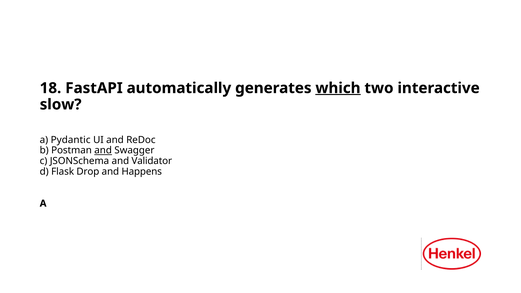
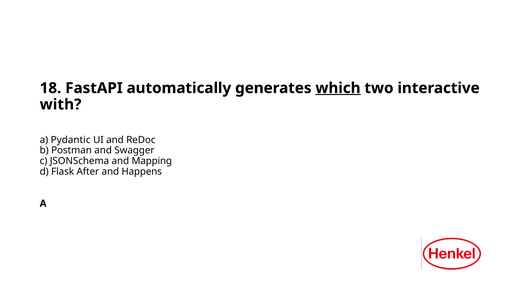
slow: slow -> with (61, 105)
and underline: present -> none (103, 150)
Validator: Validator -> Mapping (152, 161)
Drop: Drop -> After (88, 172)
